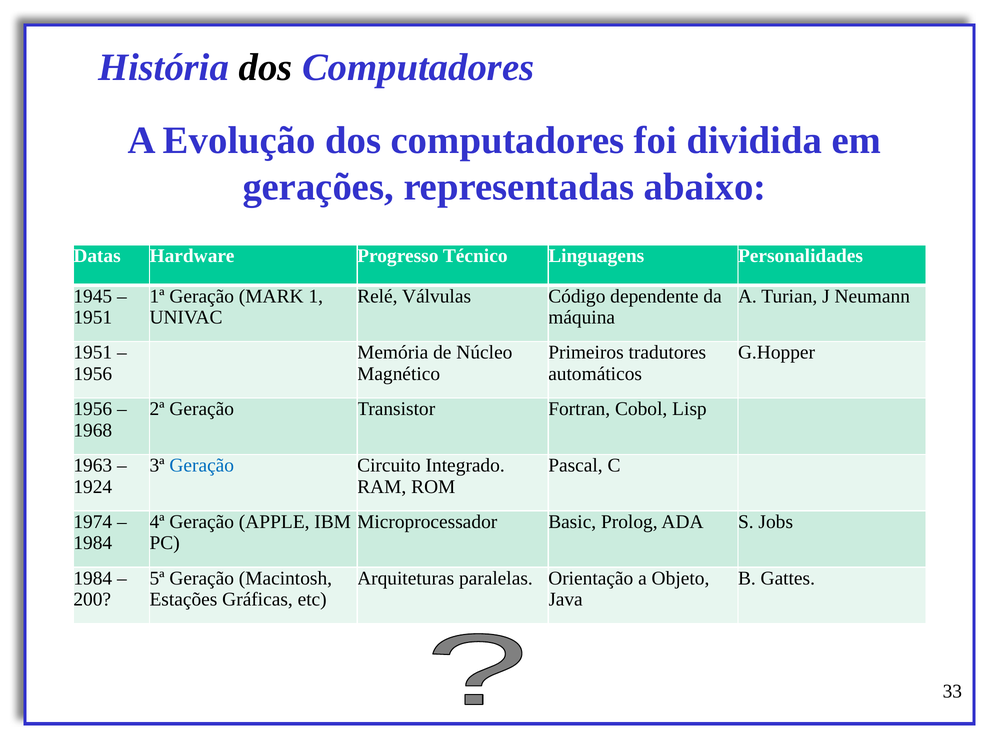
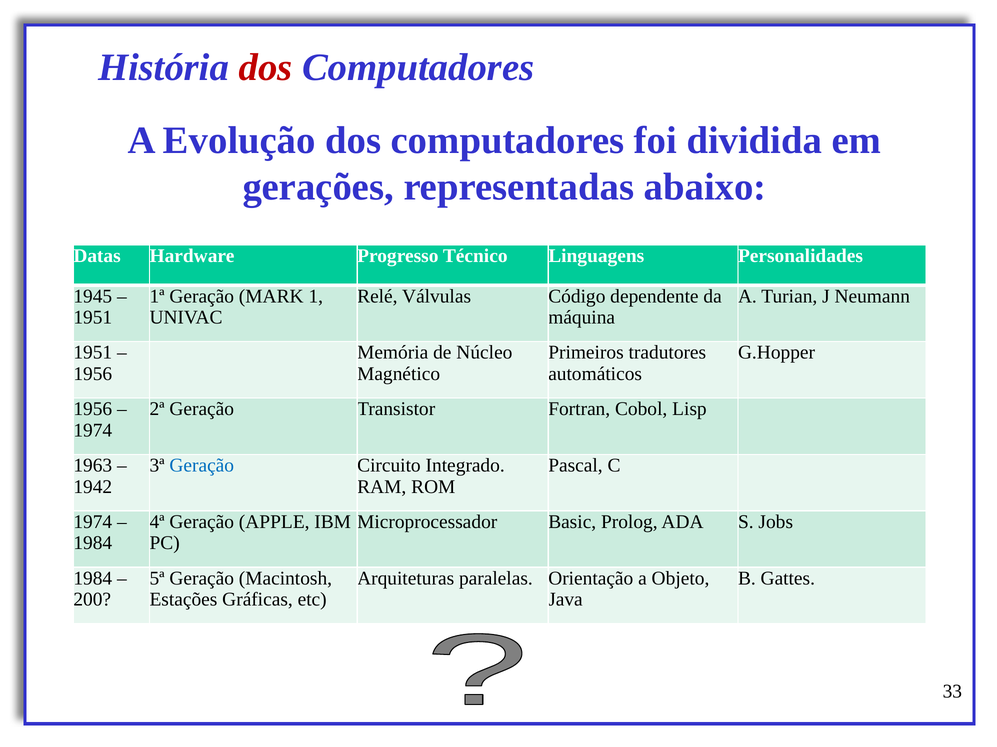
dos colour: black -> red (266, 67)
1968: 1968 -> 1974 (93, 431)
1924: 1924 -> 1942 (93, 487)
